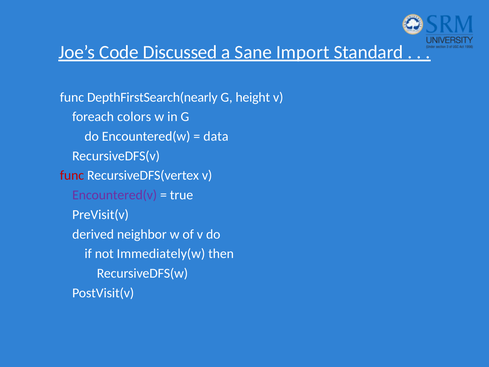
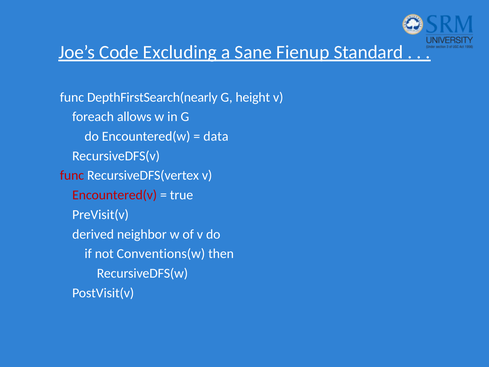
Discussed: Discussed -> Excluding (180, 52)
Import: Import -> Fienup (303, 52)
colors: colors -> allows (134, 117)
Encountered(v colour: purple -> red (115, 195)
Immediately(w: Immediately(w -> Conventions(w (161, 254)
